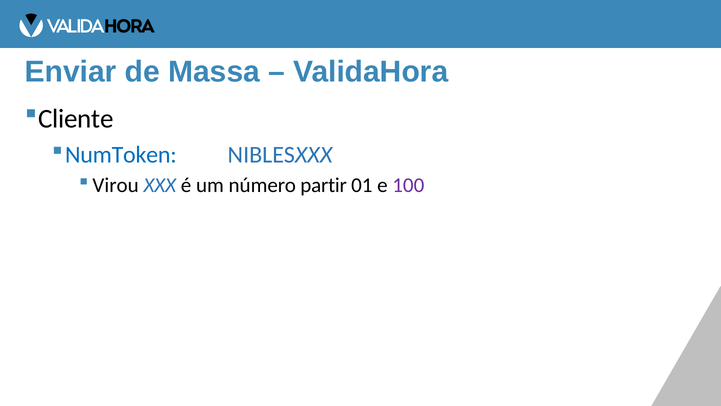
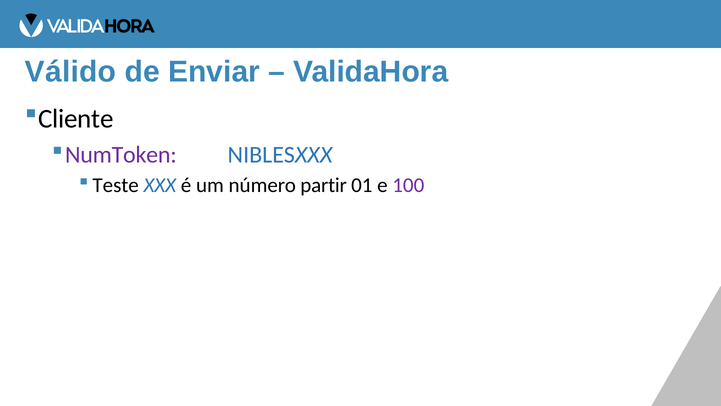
Enviar: Enviar -> Válido (71, 72)
Massa: Massa -> Enviar (214, 72)
NumToken colour: blue -> purple (121, 155)
Virou: Virou -> Teste (116, 185)
